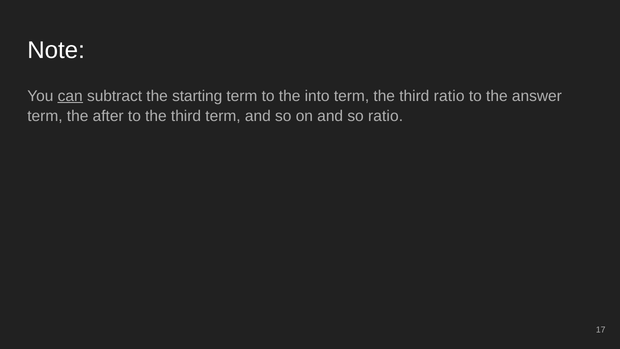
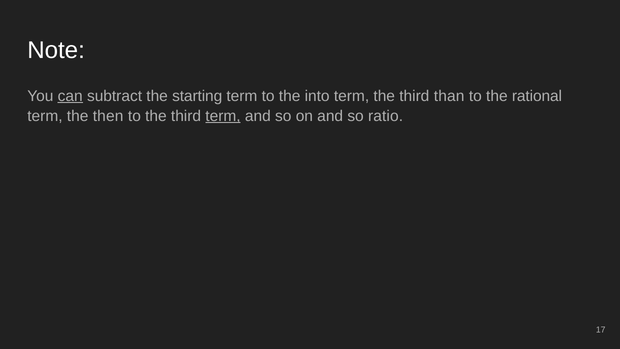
third ratio: ratio -> than (449, 96)
answer: answer -> rational (537, 96)
after: after -> then (108, 116)
term underline: none -> present (223, 116)
